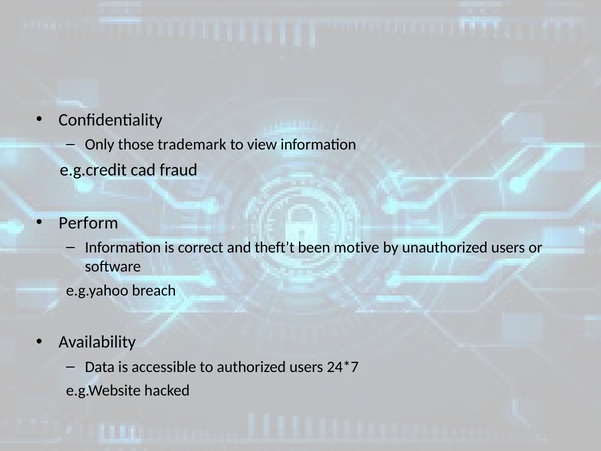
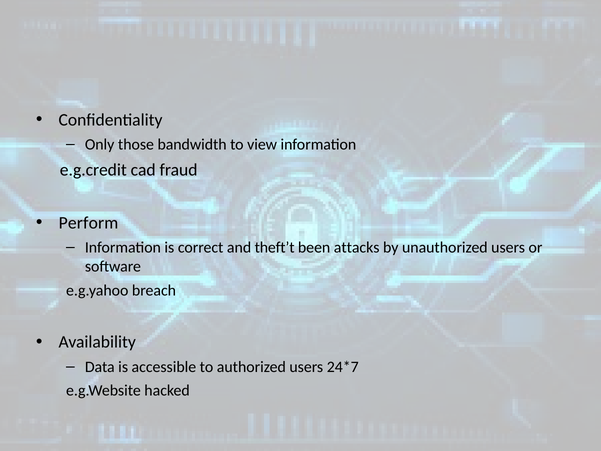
trademark: trademark -> bandwidth (192, 145)
motive: motive -> attacks (357, 247)
